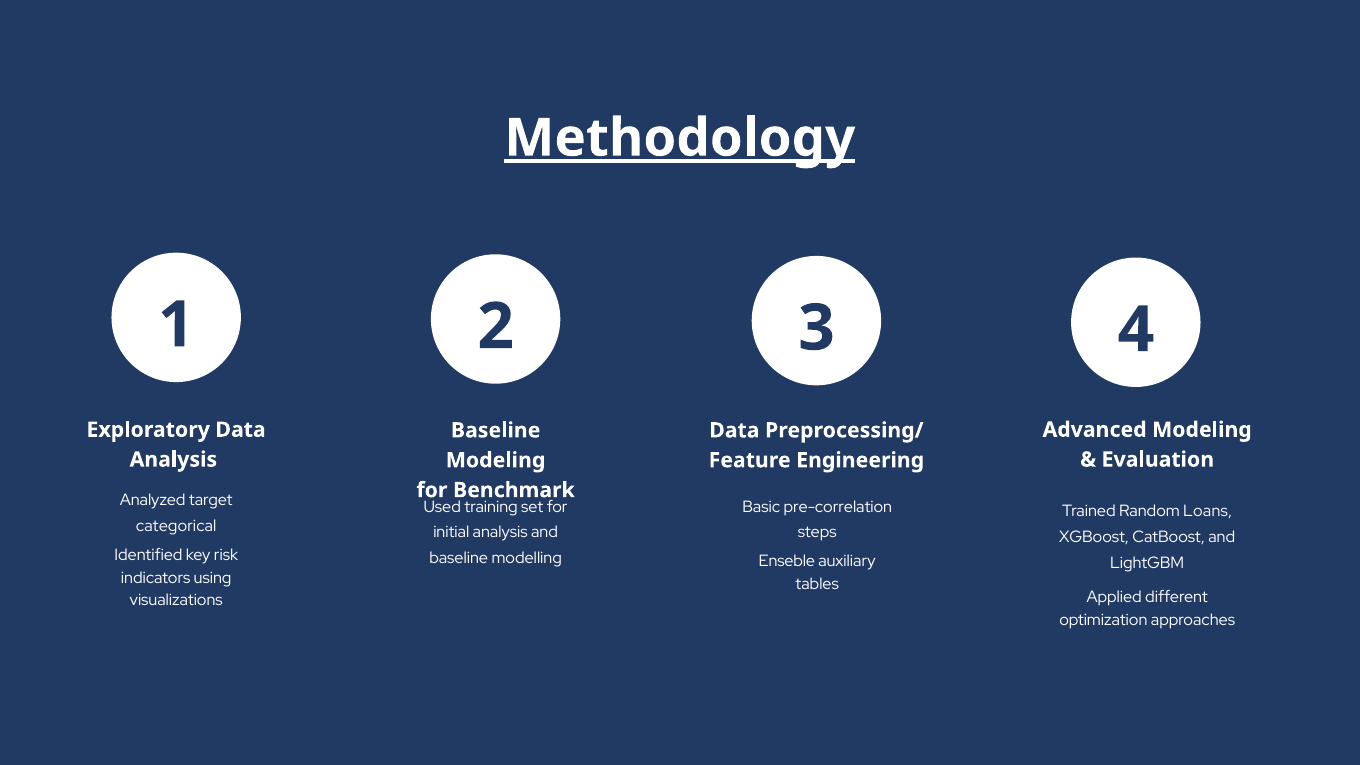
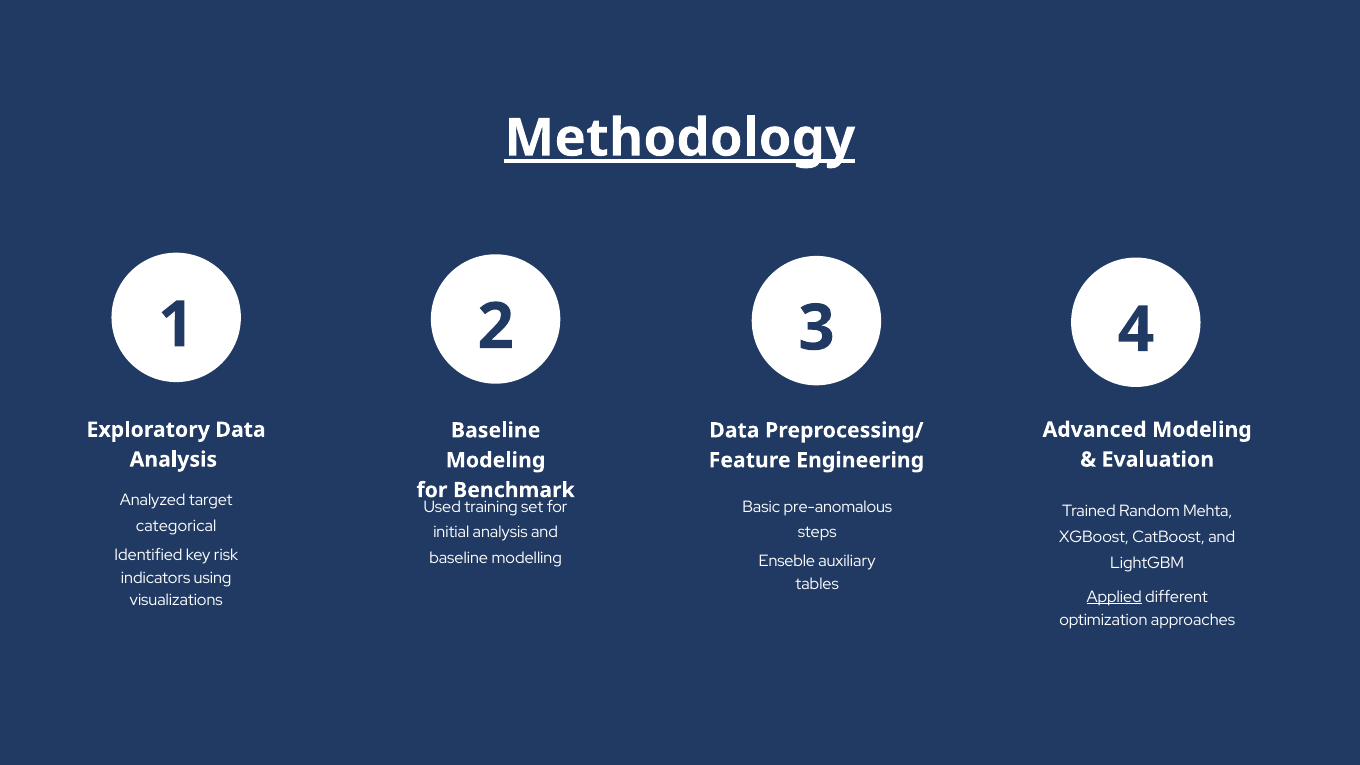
pre-correlation: pre-correlation -> pre-anomalous (838, 507)
Loans: Loans -> Mehta (1208, 511)
Applied underline: none -> present (1114, 597)
